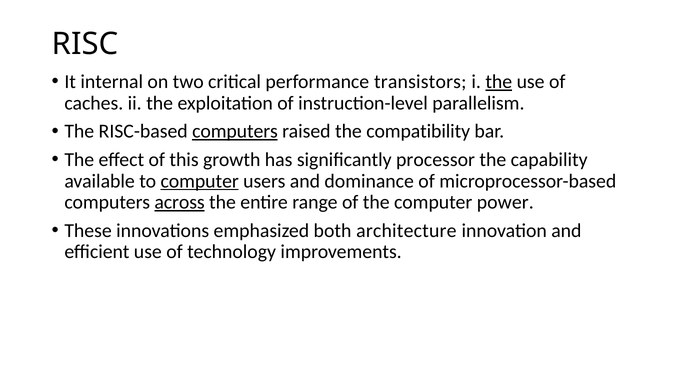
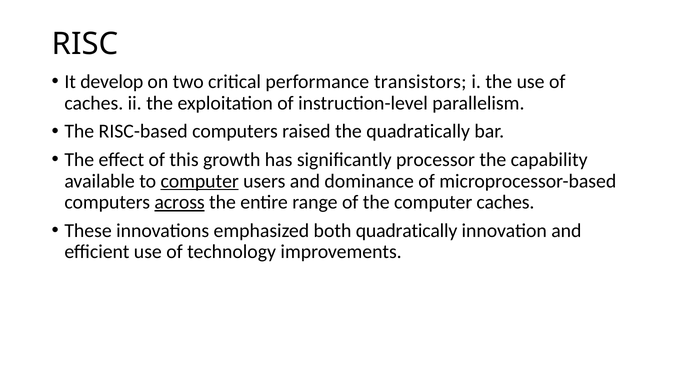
internal: internal -> develop (112, 82)
the underline: present -> none (499, 82)
computers underline: present -> none (235, 131)
the compatibility: compatibility -> quadratically (418, 131)
computer power: power -> caches (505, 202)
both architecture: architecture -> quadratically (407, 231)
